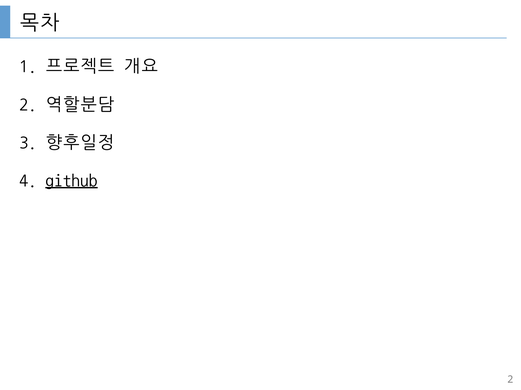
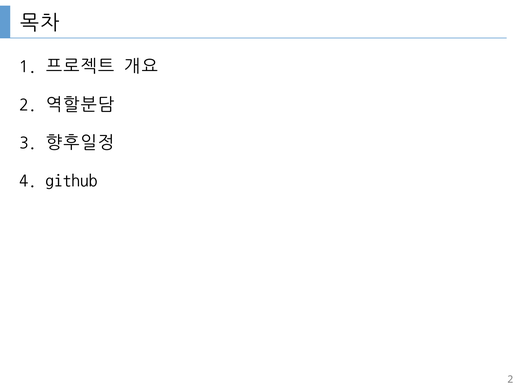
github underline: present -> none (72, 181)
